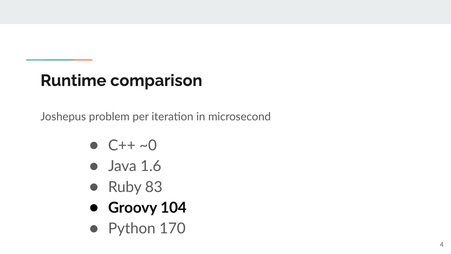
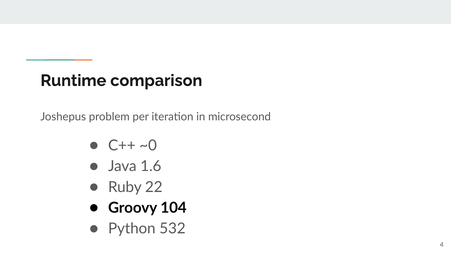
83: 83 -> 22 (154, 187)
170: 170 -> 532 (172, 228)
